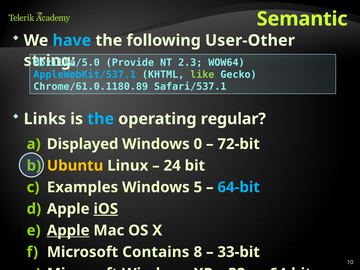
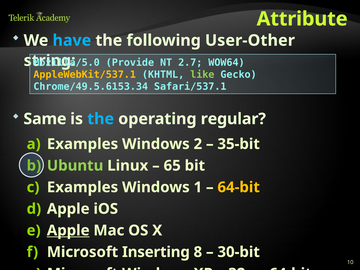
Semantic: Semantic -> Attribute (302, 19)
2.3: 2.3 -> 2.7 (190, 63)
AppleWebKit/537.1 colour: light blue -> yellow (85, 75)
Chrome/61.0.1180.89: Chrome/61.0.1180.89 -> Chrome/49.5.6153.34 (91, 87)
Links: Links -> Same (45, 119)
Displayed: Displayed -> Examples (83, 144)
0: 0 -> 2 (198, 144)
72-bit: 72-bit -> 35-bit (239, 144)
Ubuntu colour: yellow -> light green (75, 166)
24: 24 -> 65 (172, 166)
5: 5 -> 1 (198, 187)
64-bit colour: light blue -> yellow (239, 187)
iOS underline: present -> none (106, 209)
Contains: Contains -> Inserting (156, 252)
33-bit: 33-bit -> 30-bit (239, 252)
